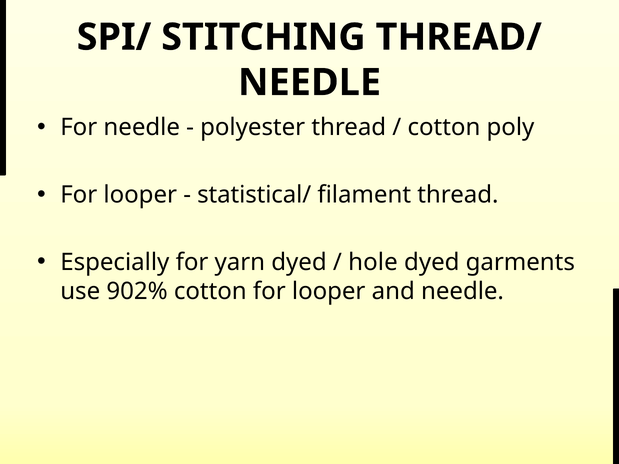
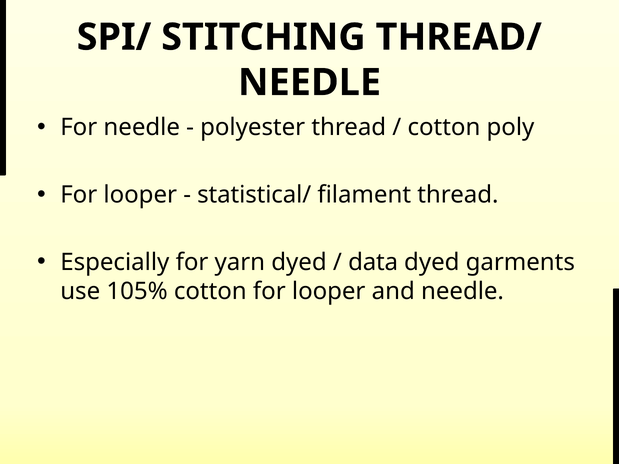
hole: hole -> data (373, 262)
902%: 902% -> 105% (137, 291)
